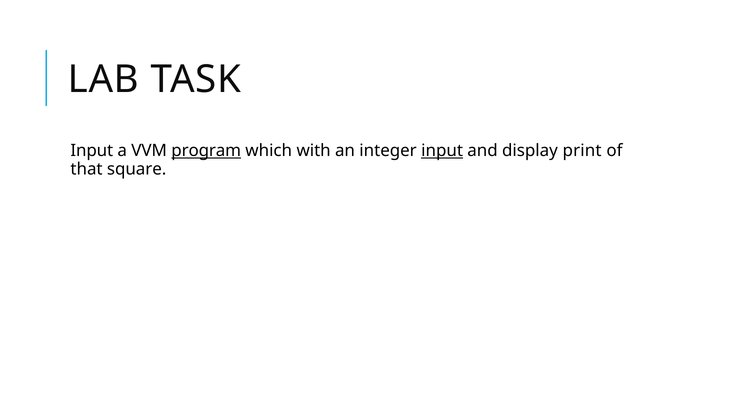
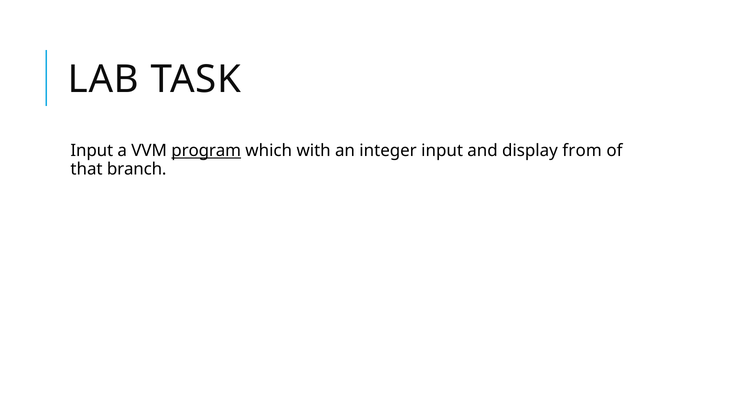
input underline: present -> none (442, 151)
print: print -> from (582, 151)
square: square -> branch (137, 169)
